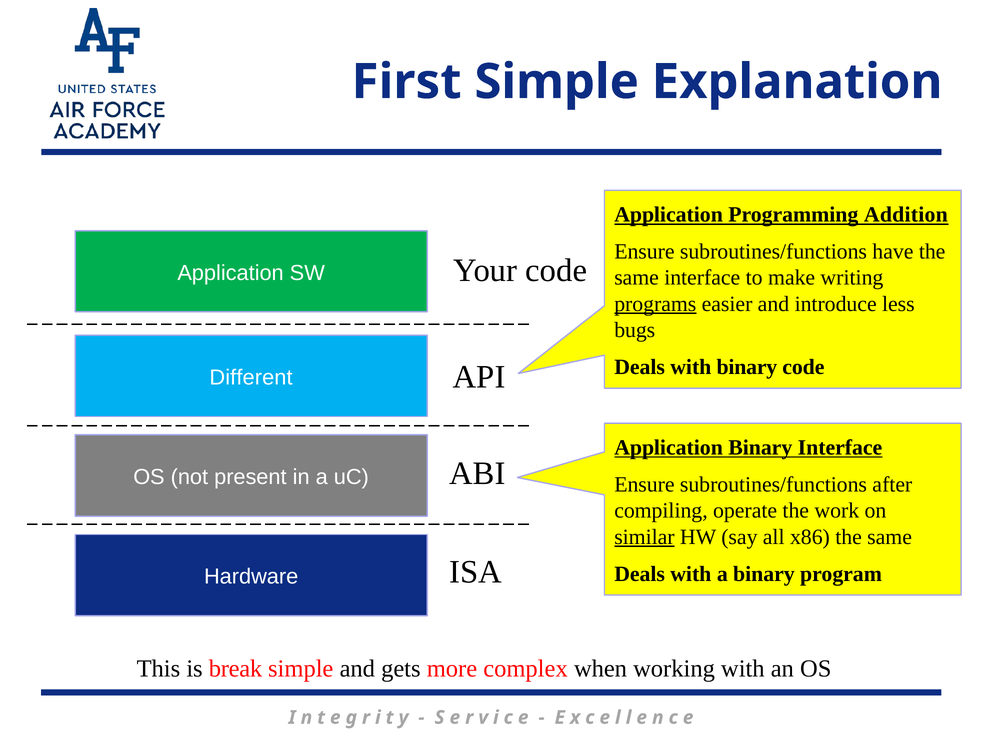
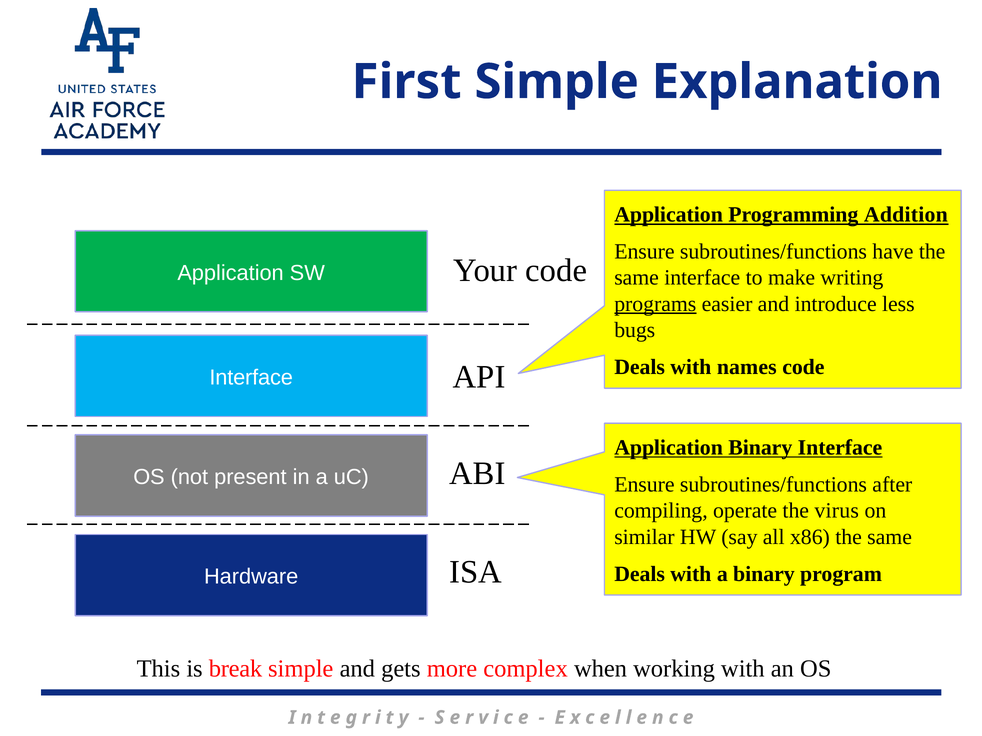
with binary: binary -> names (747, 367)
Different: Different -> Interface (251, 378)
work: work -> virus (837, 511)
similar underline: present -> none (644, 537)
